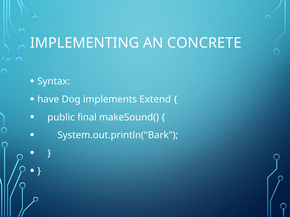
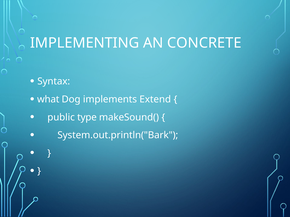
have: have -> what (48, 100)
final: final -> type (87, 117)
